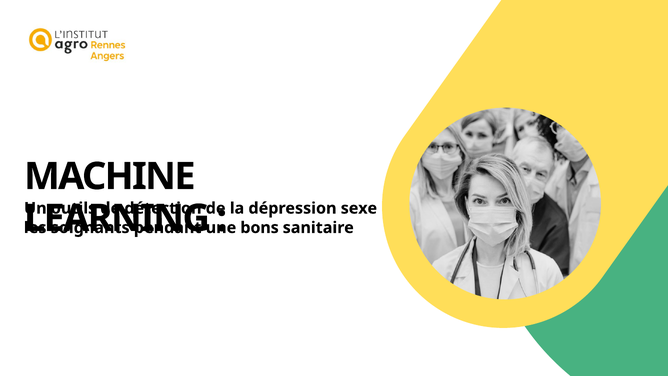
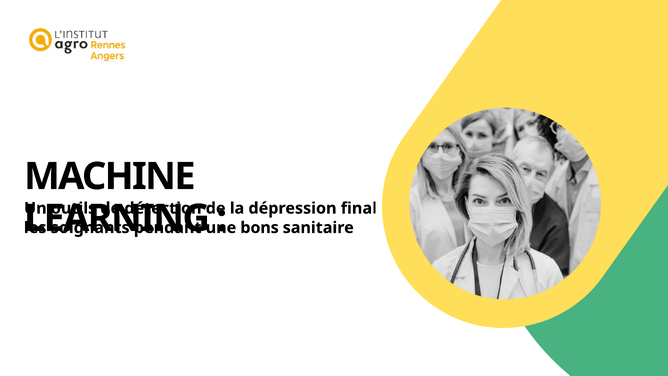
sexe: sexe -> final (359, 208)
